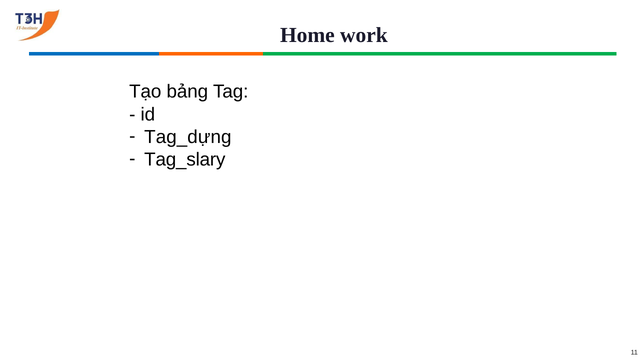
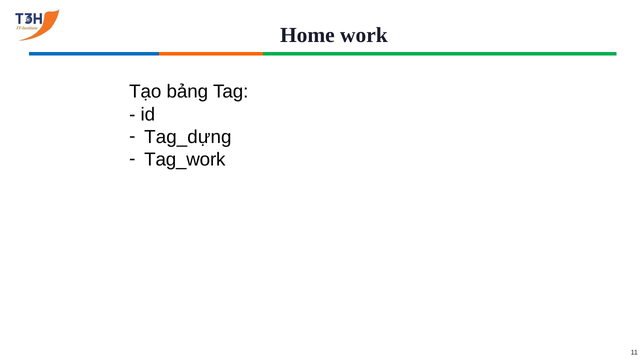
Tag_slary: Tag_slary -> Tag_work (185, 159)
